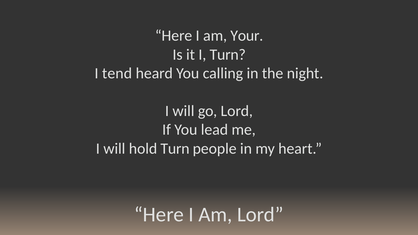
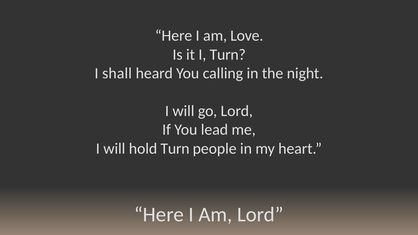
Your: Your -> Love (247, 36)
tend: tend -> shall (117, 73)
